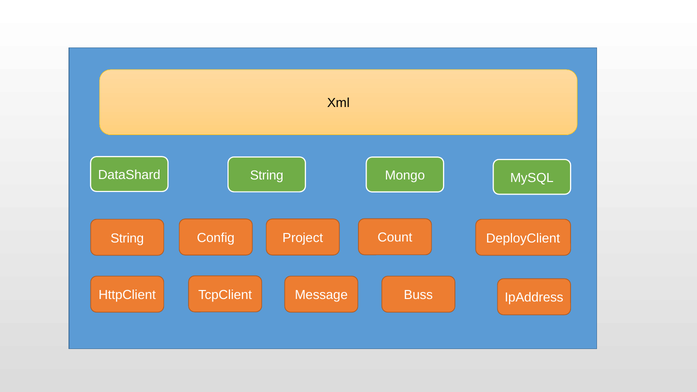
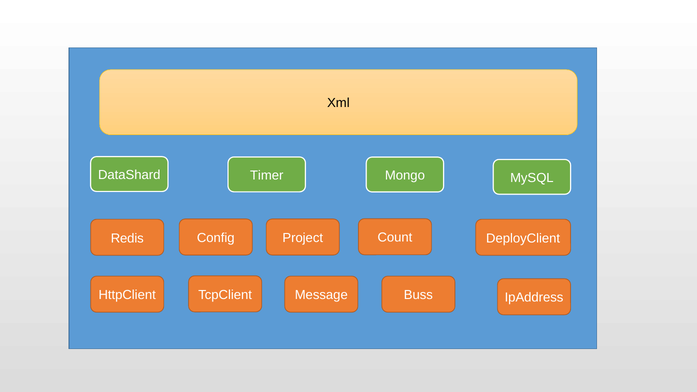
DataShard String: String -> Timer (267, 175)
String: String -> Redis (127, 238)
